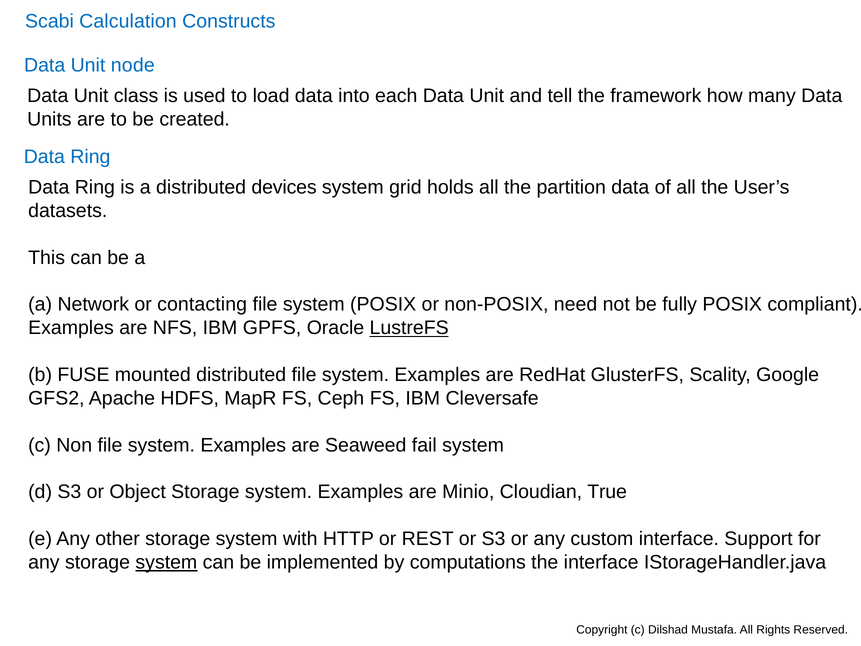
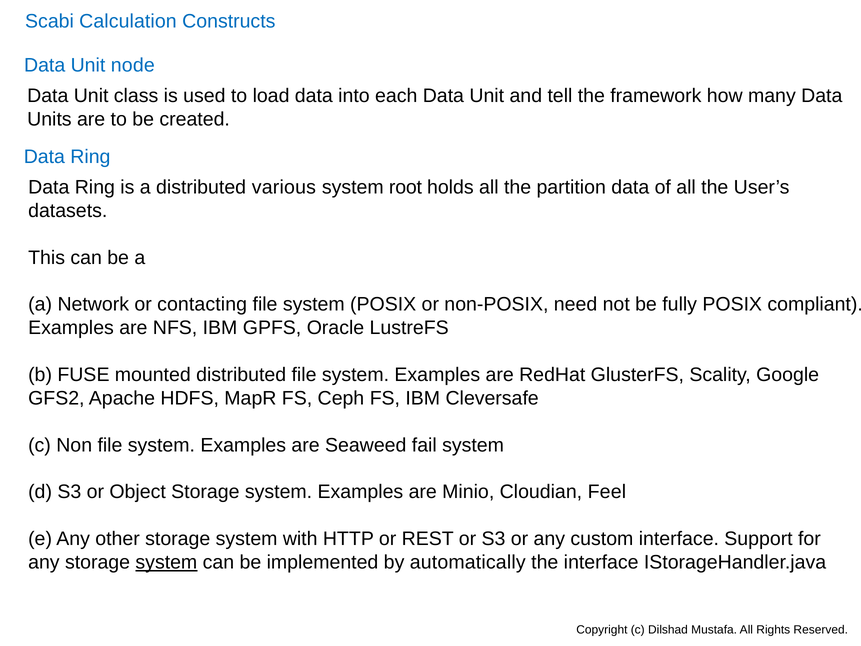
devices: devices -> various (284, 187)
grid: grid -> root (405, 187)
LustreFS underline: present -> none (409, 328)
True: True -> Feel (607, 492)
computations: computations -> automatically (468, 562)
